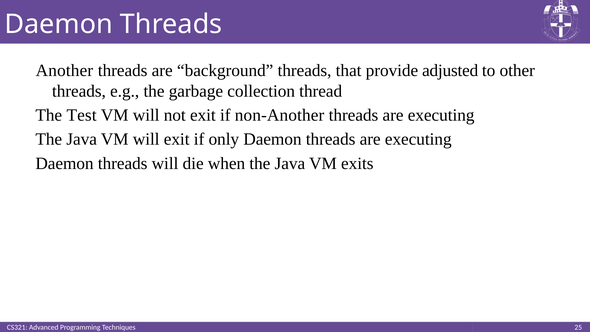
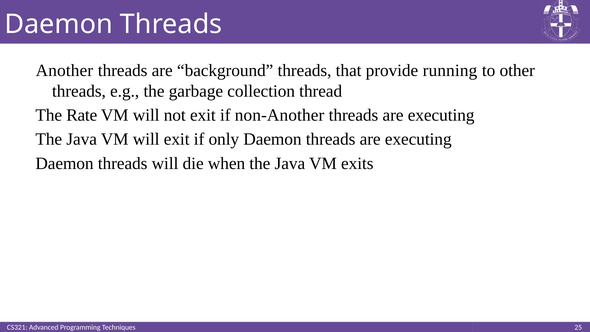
adjusted: adjusted -> running (450, 70)
Test: Test -> Rate (82, 115)
